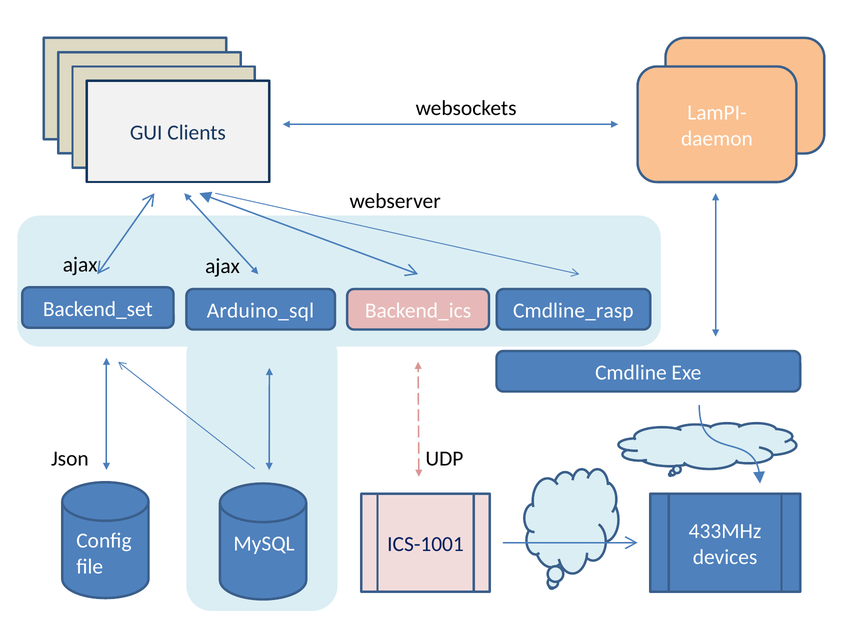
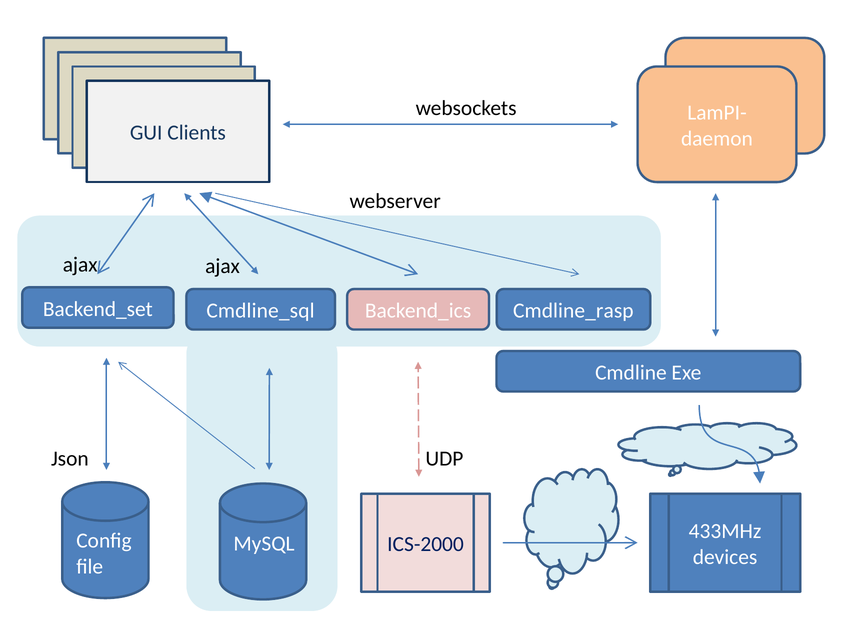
Arduino_sql: Arduino_sql -> Cmdline_sql (260, 311)
ICS-1001: ICS-1001 -> ICS-2000 (426, 545)
